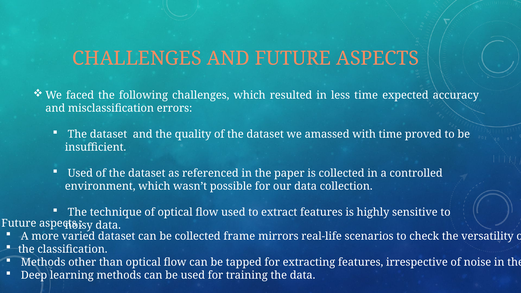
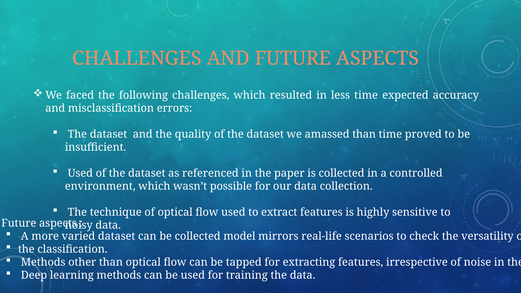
amassed with: with -> than (364, 134)
frame: frame -> model (239, 236)
